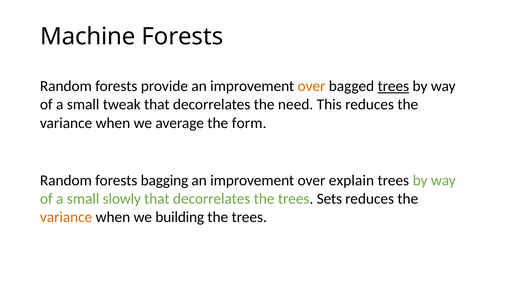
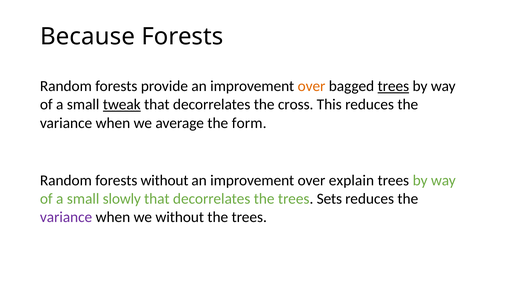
Machine: Machine -> Because (88, 37)
tweak underline: none -> present (122, 105)
need: need -> cross (296, 105)
forests bagging: bagging -> without (165, 181)
variance colour: orange -> purple (66, 217)
we building: building -> without (180, 217)
